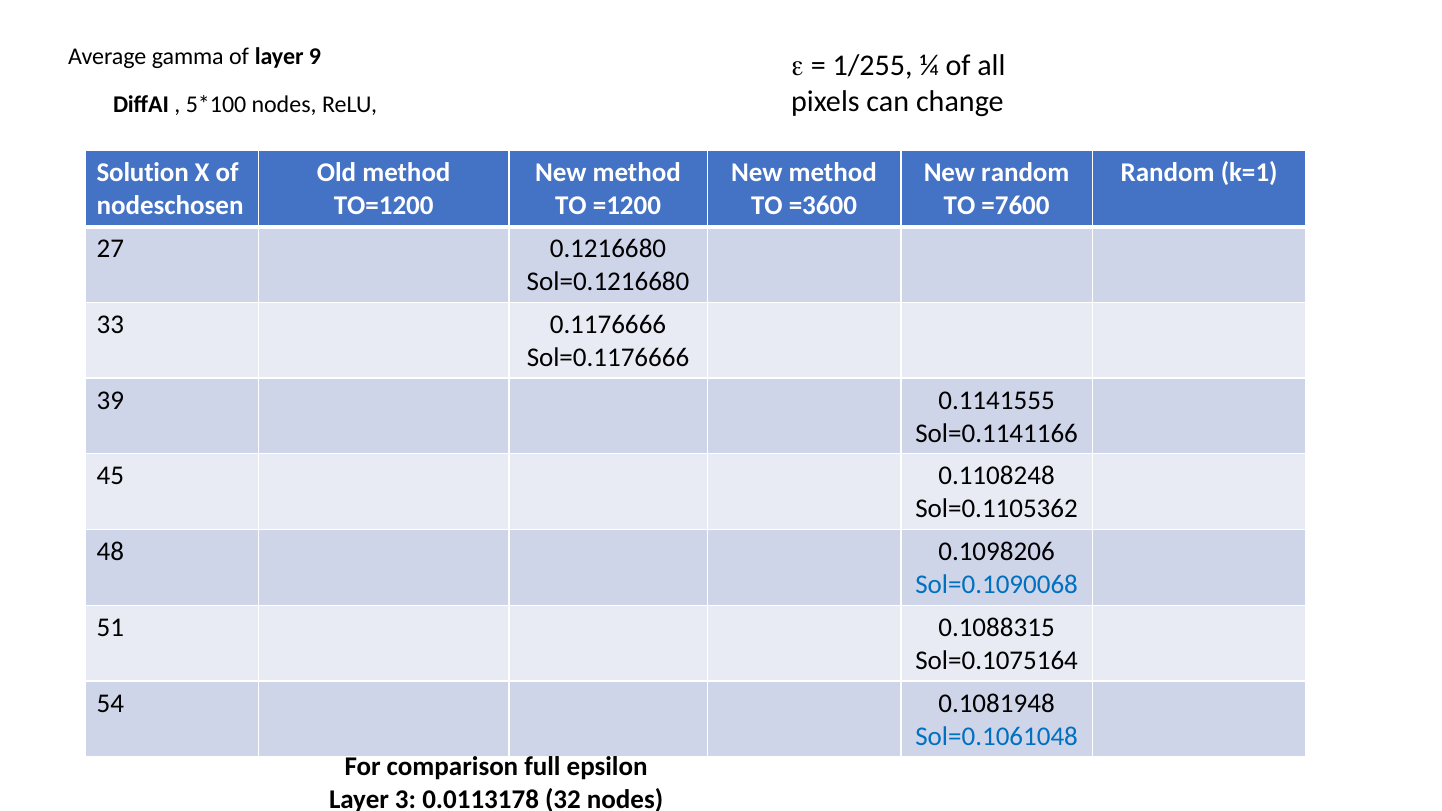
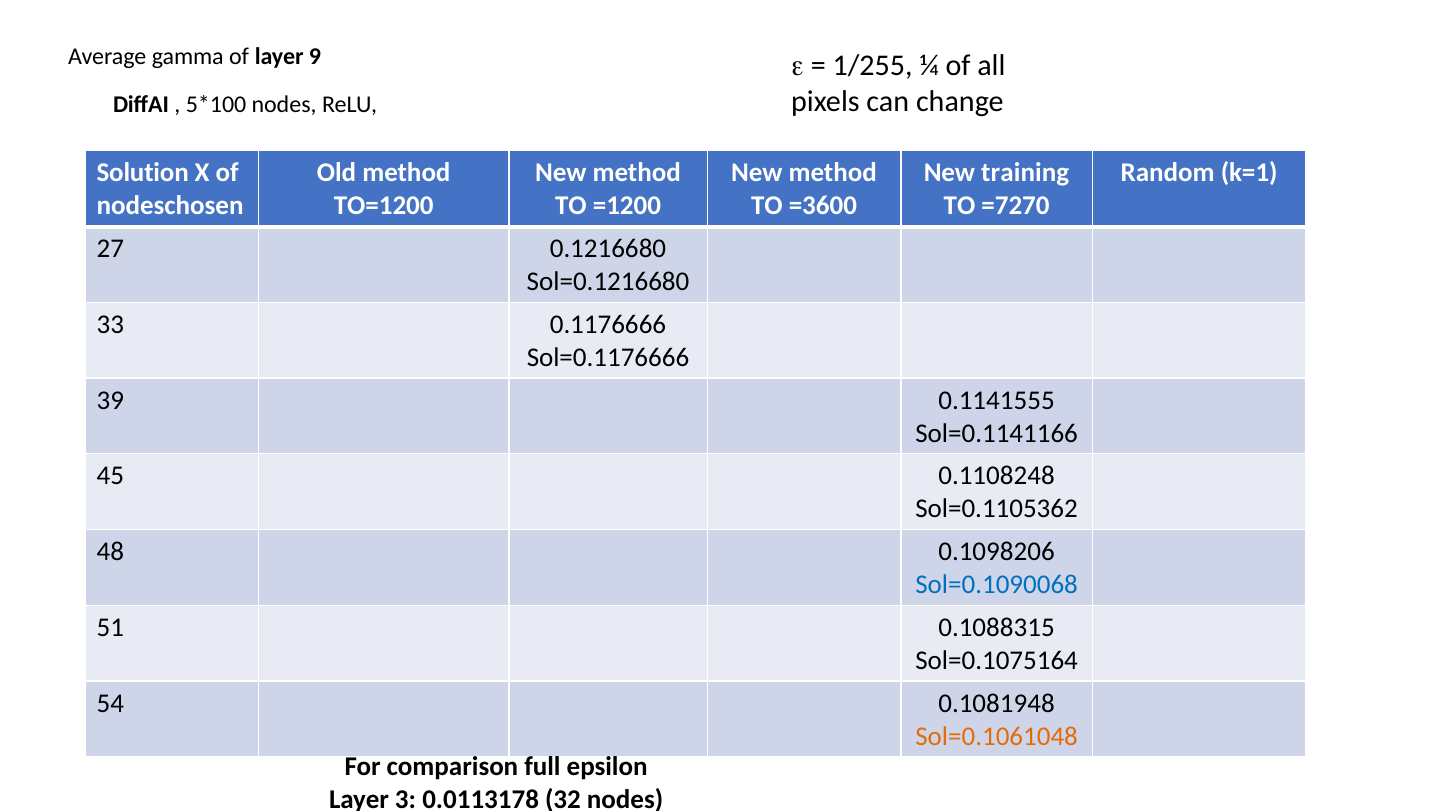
New random: random -> training (1025, 173)
=7600: =7600 -> =7270 (1015, 206)
Sol=0.1061048 colour: blue -> orange (997, 736)
